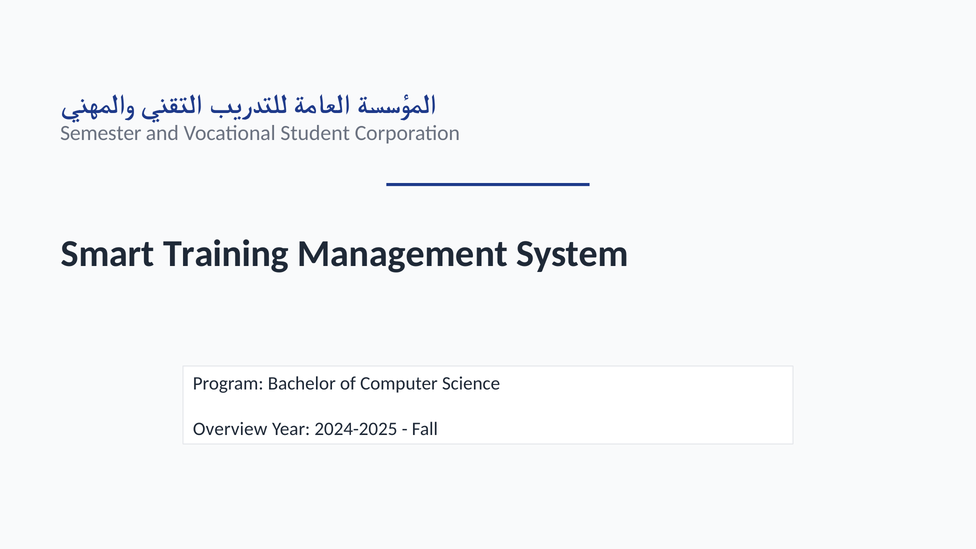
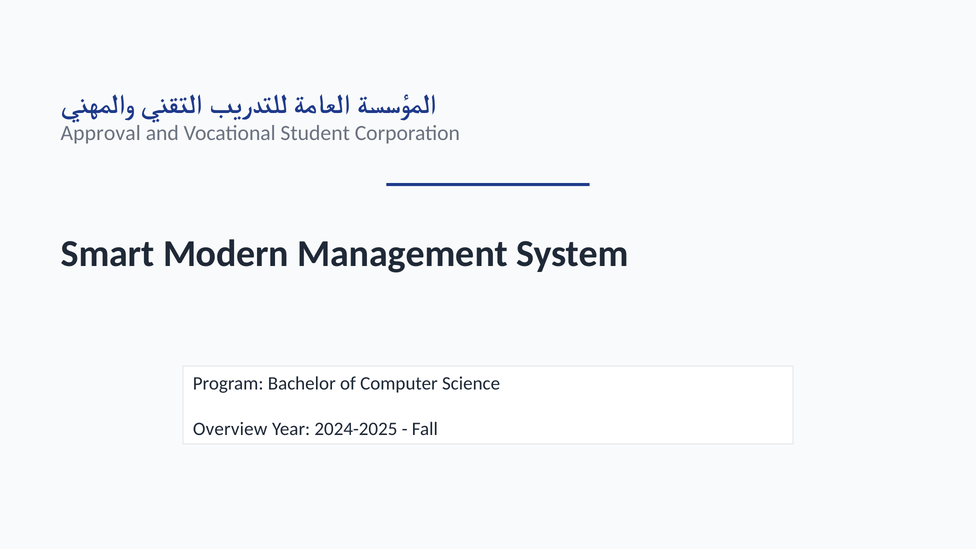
Semester: Semester -> Approval (101, 133)
Training: Training -> Modern (226, 254)
